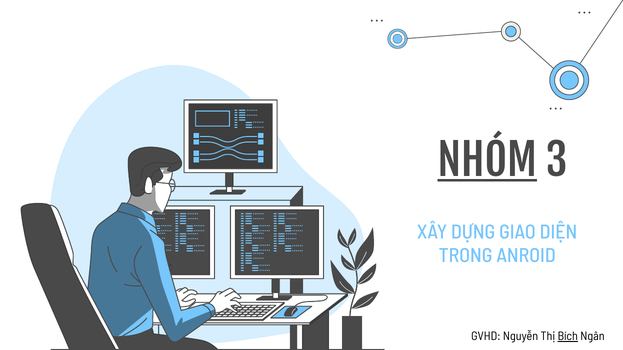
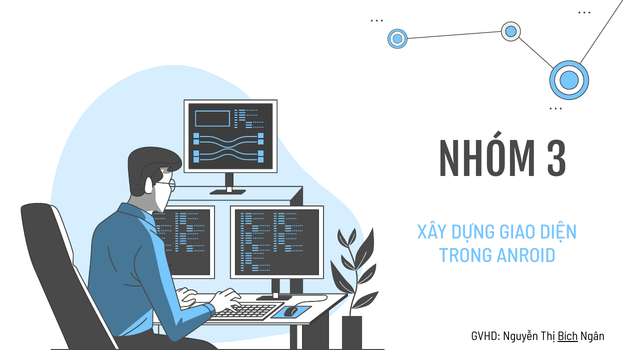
NHÓM underline: present -> none (487, 162)
